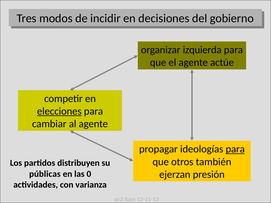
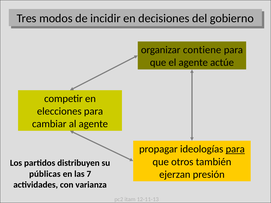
izquierda: izquierda -> contiene (202, 50)
elecciones underline: present -> none (59, 111)
0: 0 -> 7 (89, 174)
